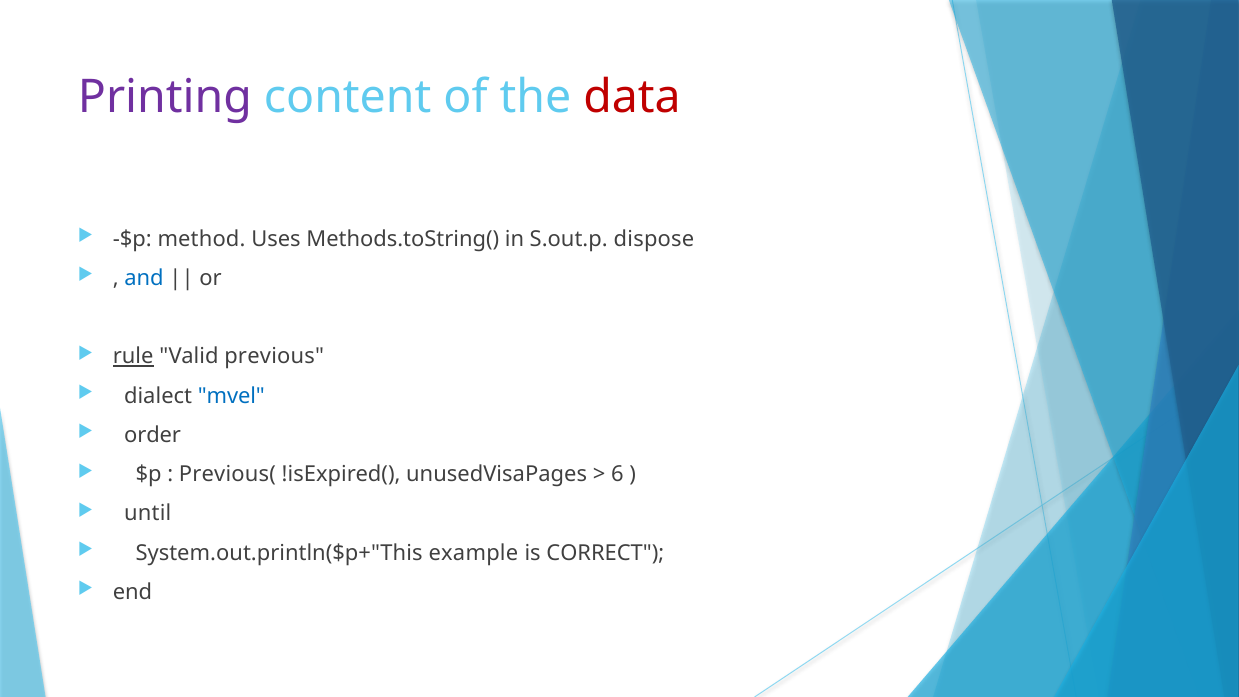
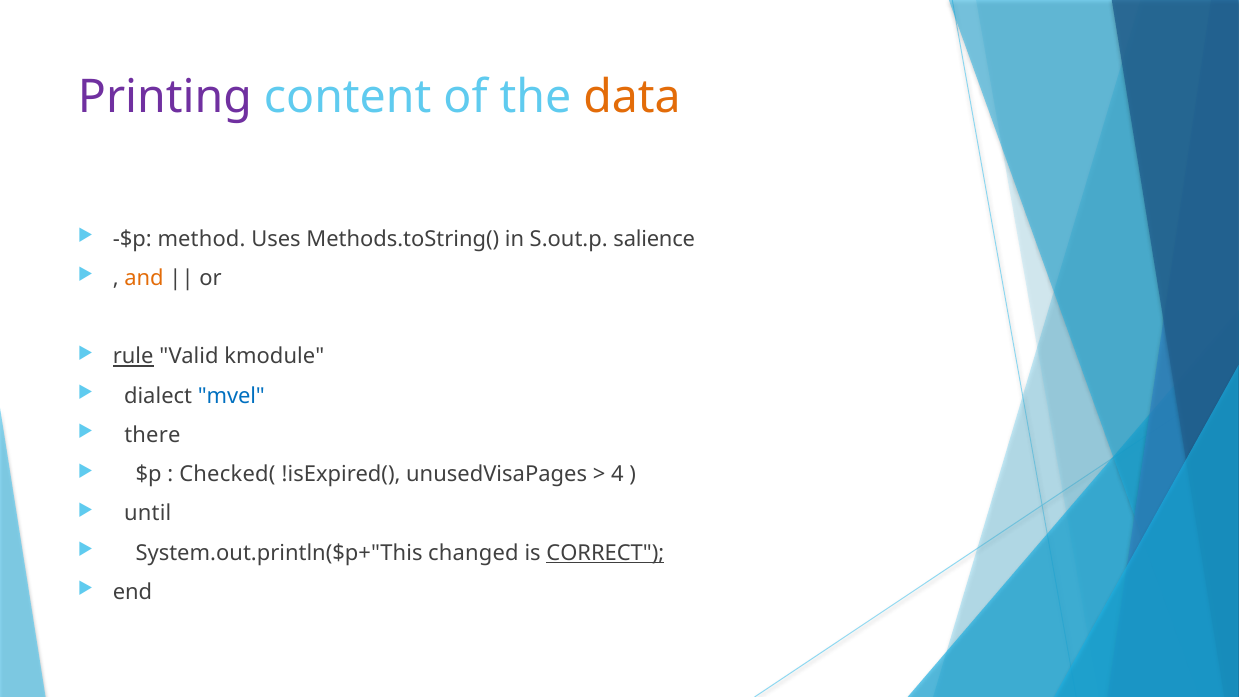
data colour: red -> orange (632, 98)
dispose: dispose -> salience (654, 239)
and colour: blue -> orange (144, 278)
previous: previous -> kmodule (274, 357)
order: order -> there (152, 435)
Previous(: Previous( -> Checked( (227, 474)
6: 6 -> 4 (617, 474)
example: example -> changed (473, 553)
CORRECT underline: none -> present (605, 553)
